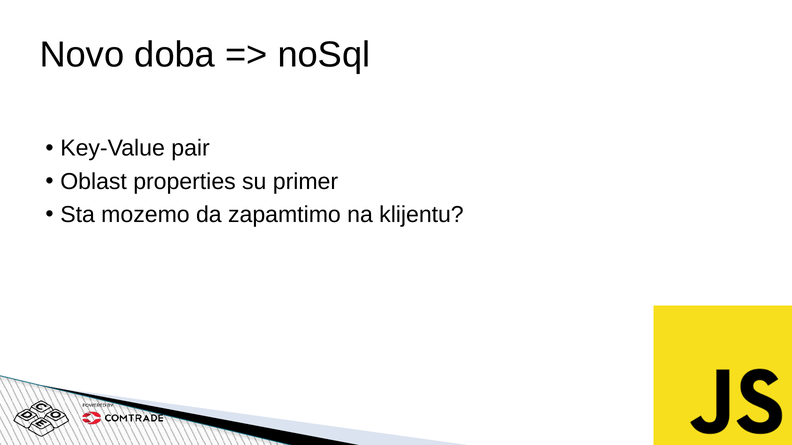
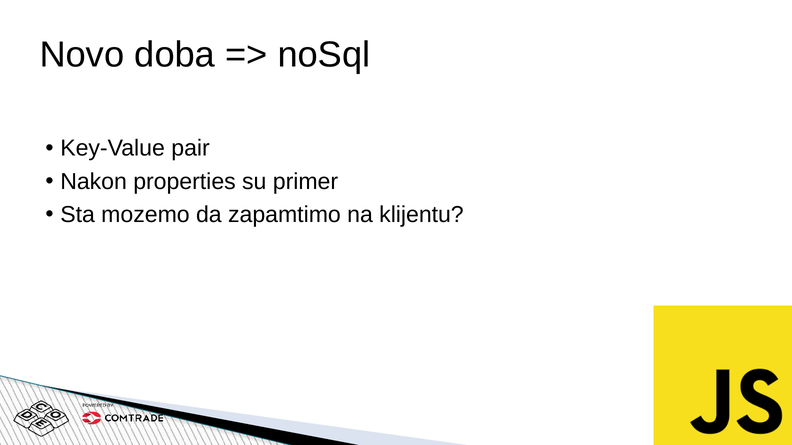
Oblast: Oblast -> Nakon (94, 182)
